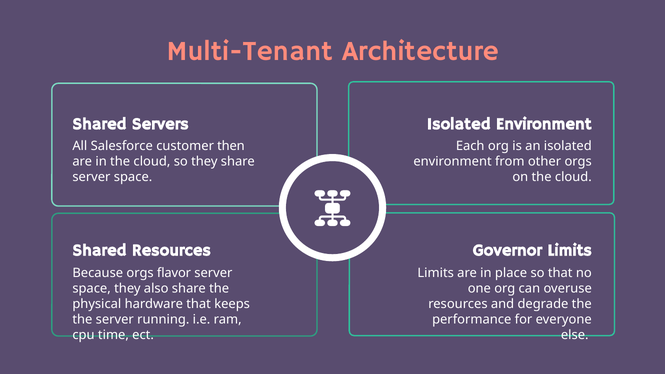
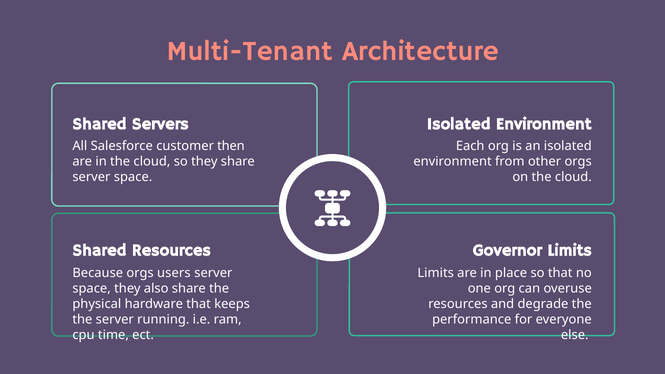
flavor: flavor -> users (174, 273)
